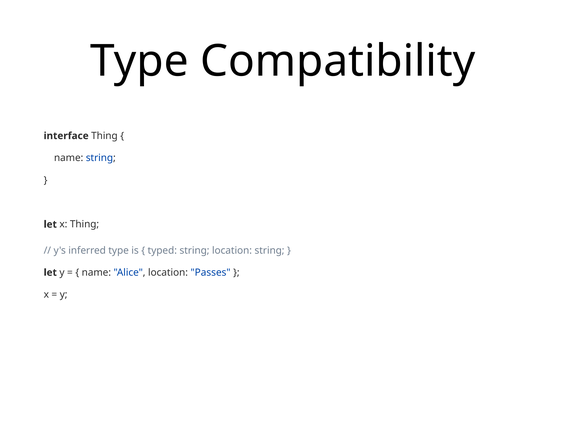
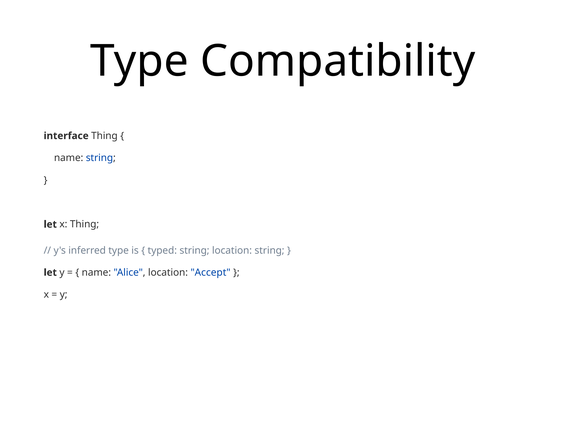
Passes: Passes -> Accept (211, 272)
